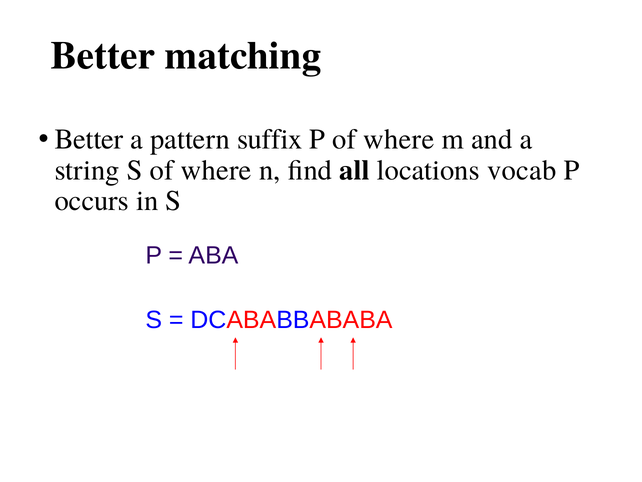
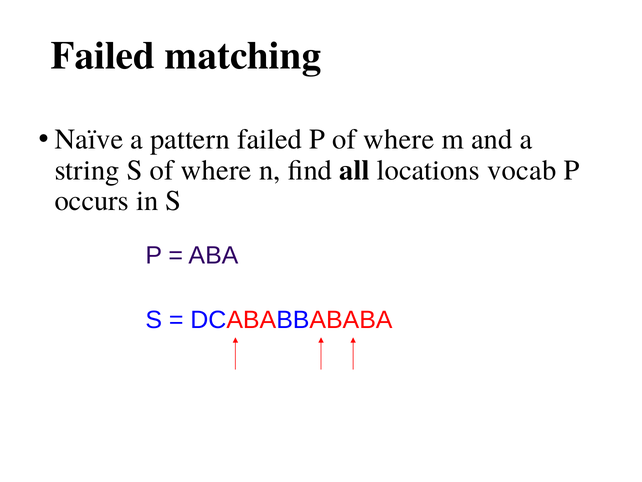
Better: Better -> Failed (103, 56)
Better: Better -> Naïve (89, 139)
pattern suffix: suffix -> failed (270, 139)
